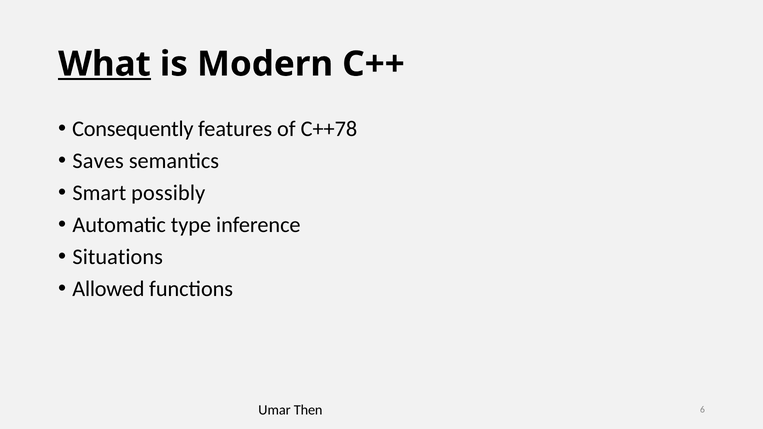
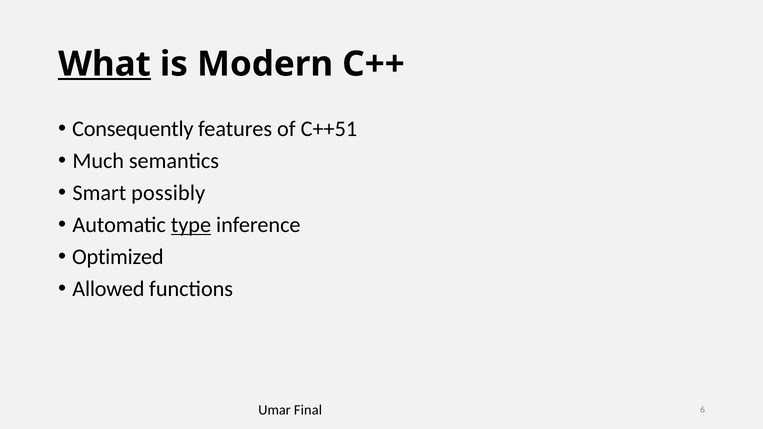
C++78: C++78 -> C++51 (329, 129)
Saves: Saves -> Much (98, 161)
type underline: none -> present (191, 225)
Situations: Situations -> Optimized (118, 257)
Then: Then -> Final (308, 410)
